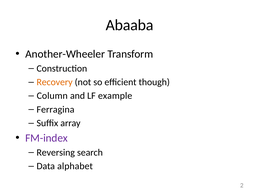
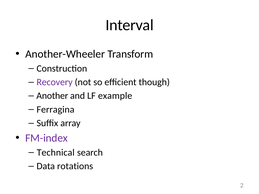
Abaaba: Abaaba -> Interval (130, 25)
Recovery colour: orange -> purple (55, 82)
Column: Column -> Another (52, 96)
Reversing: Reversing -> Technical (56, 153)
alphabet: alphabet -> rotations (75, 166)
